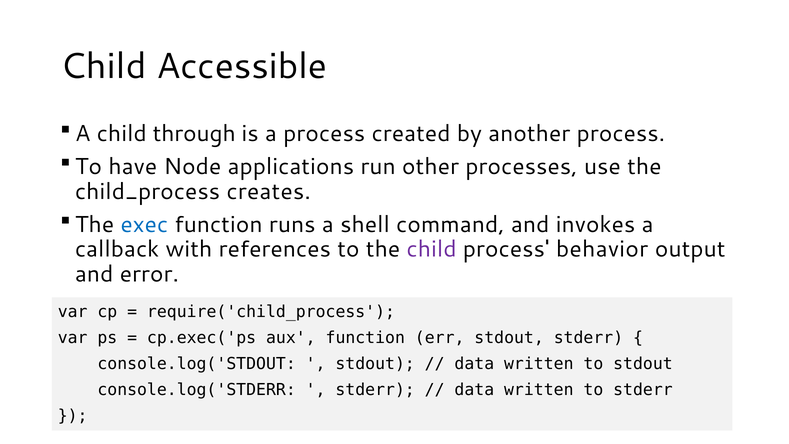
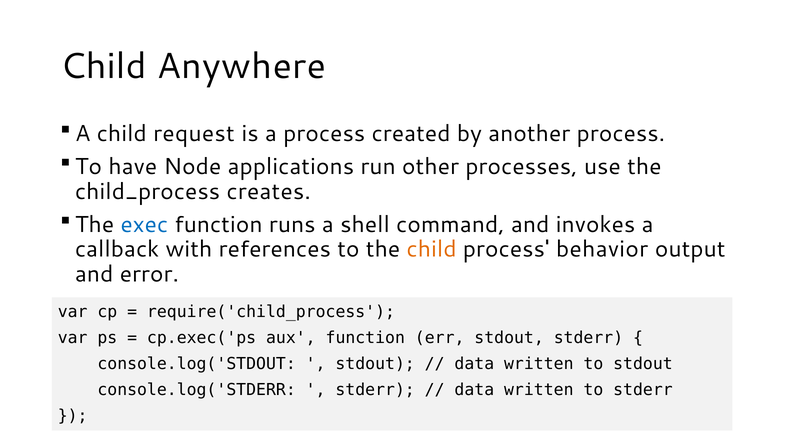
Accessible: Accessible -> Anywhere (241, 66)
through: through -> request (194, 133)
child colour: purple -> orange (432, 249)
